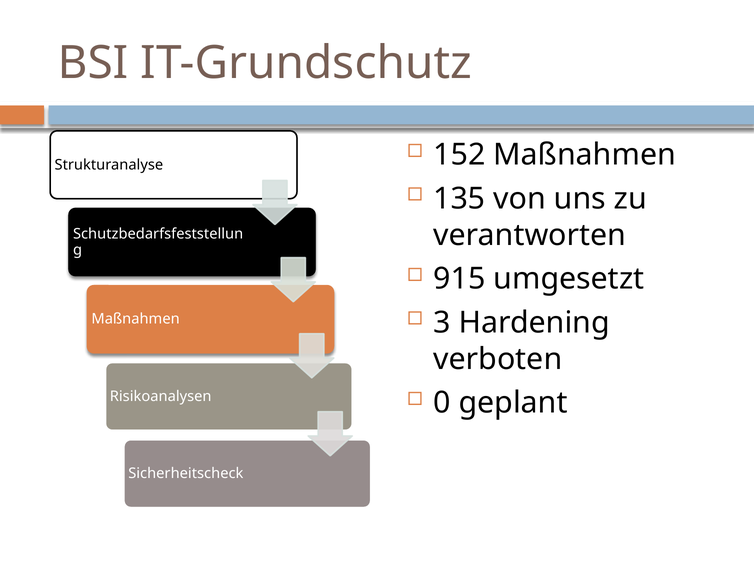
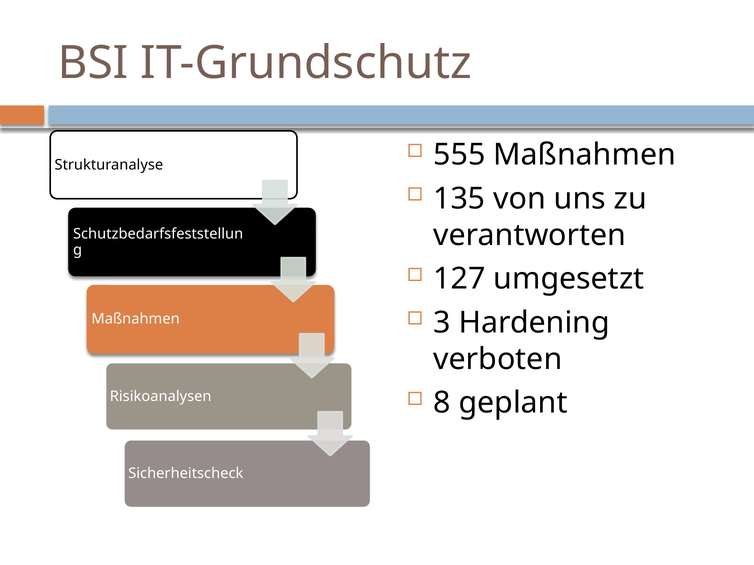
152: 152 -> 555 (459, 155)
915: 915 -> 127 (459, 279)
0: 0 -> 8 (442, 403)
